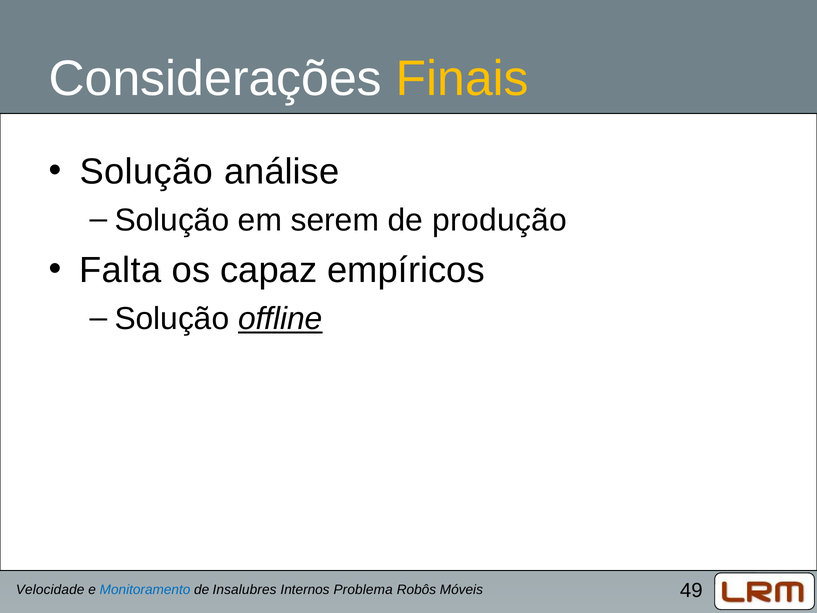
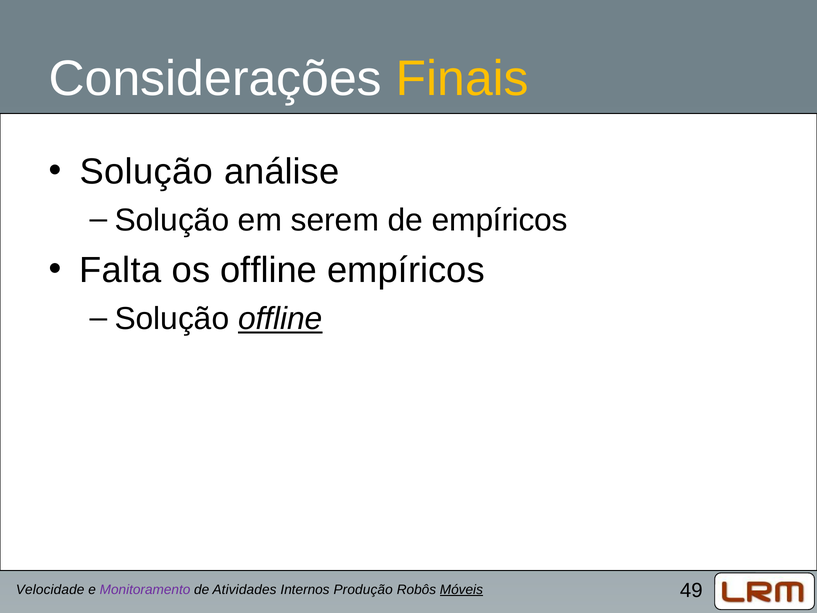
de produção: produção -> empíricos (500, 220)
os capaz: capaz -> offline (269, 270)
Monitoramento colour: blue -> purple (145, 589)
Insalubres: Insalubres -> Atividades (245, 589)
Problema: Problema -> Produção (363, 589)
Móveis underline: none -> present (461, 589)
